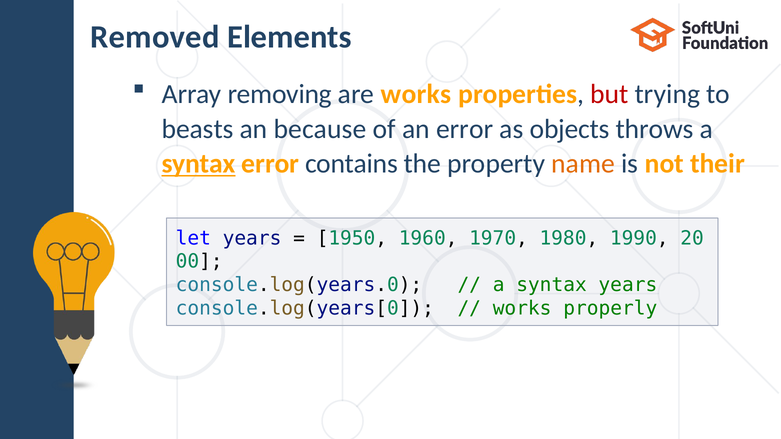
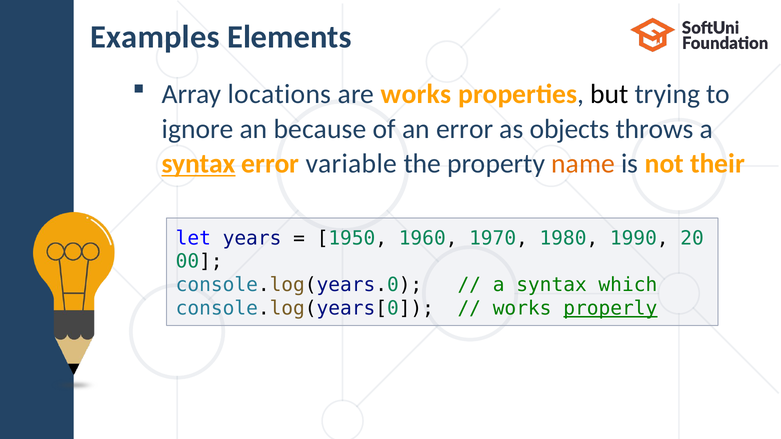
Removed: Removed -> Examples (155, 37)
removing: removing -> locations (279, 94)
but colour: red -> black (609, 94)
beasts: beasts -> ignore (198, 129)
contains: contains -> variable (351, 164)
syntax years: years -> which (628, 285)
properly underline: none -> present (610, 309)
